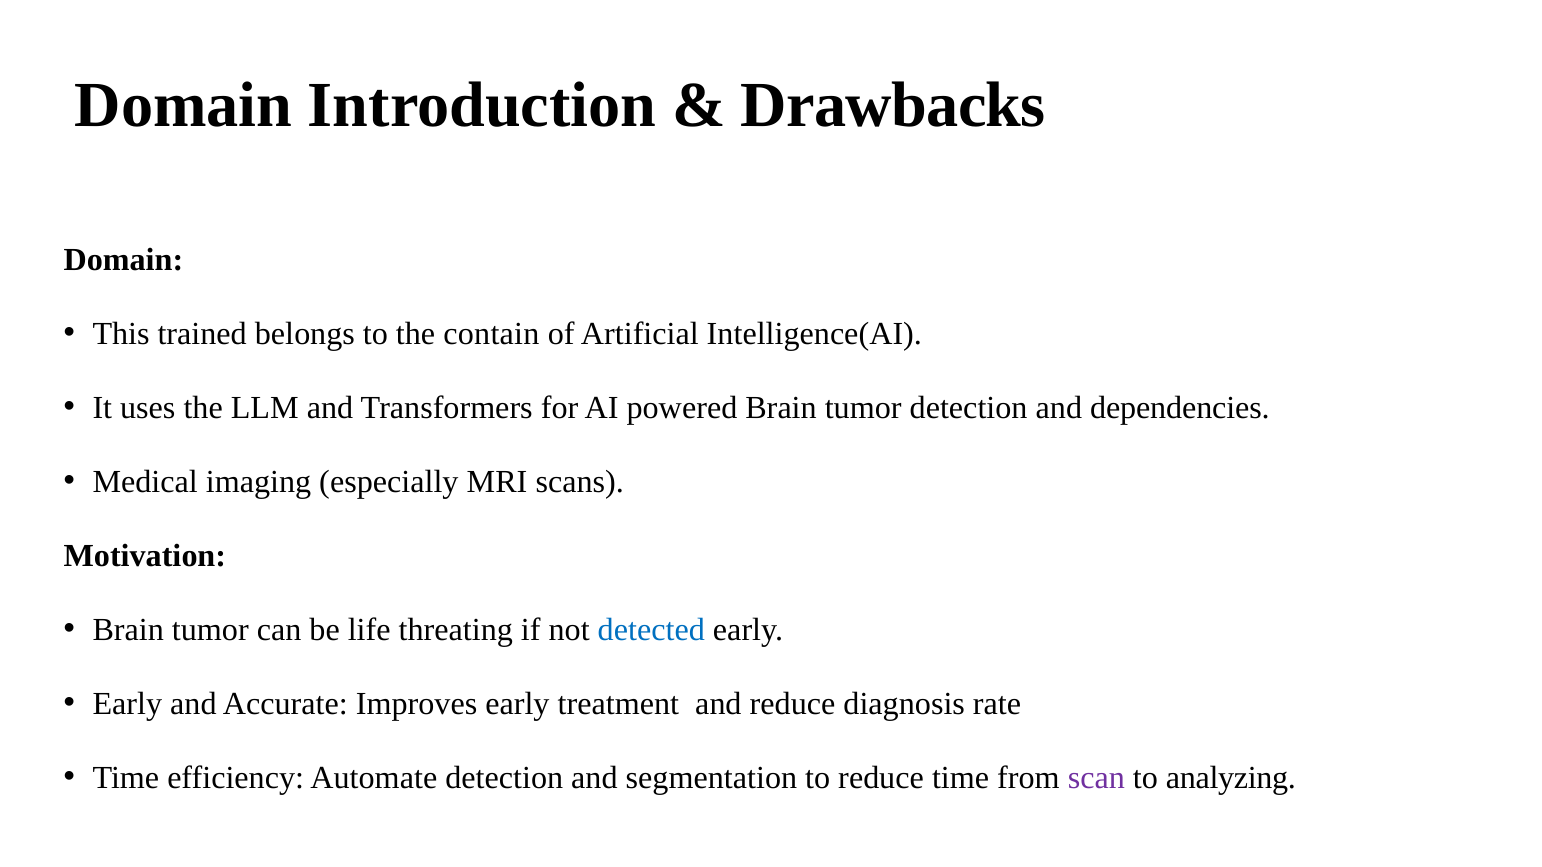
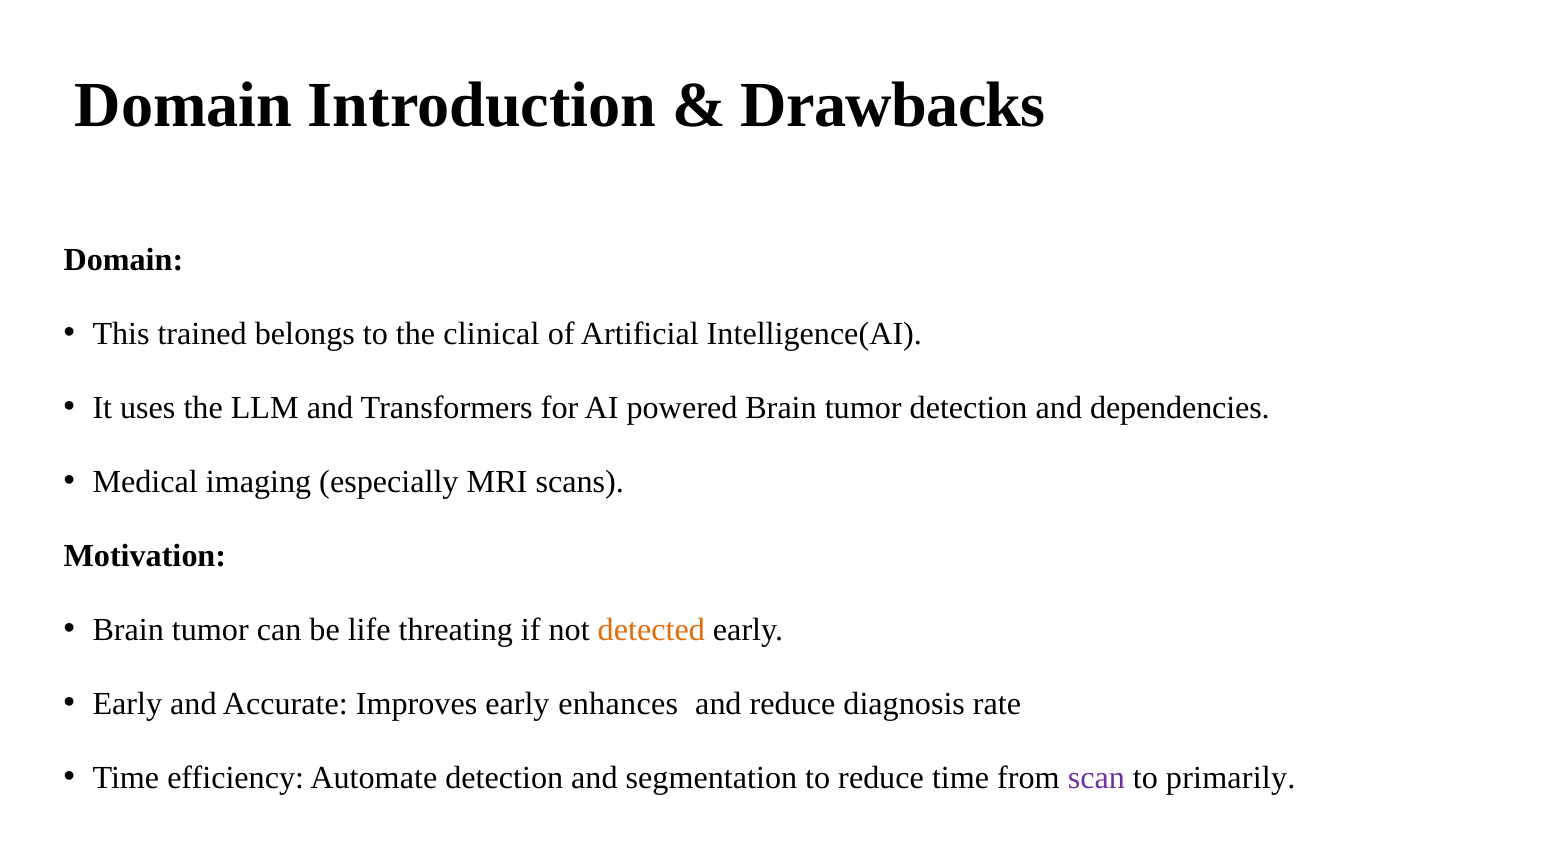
contain: contain -> clinical (491, 334)
detected colour: blue -> orange (651, 630)
treatment: treatment -> enhances (618, 704)
analyzing: analyzing -> primarily (1231, 778)
